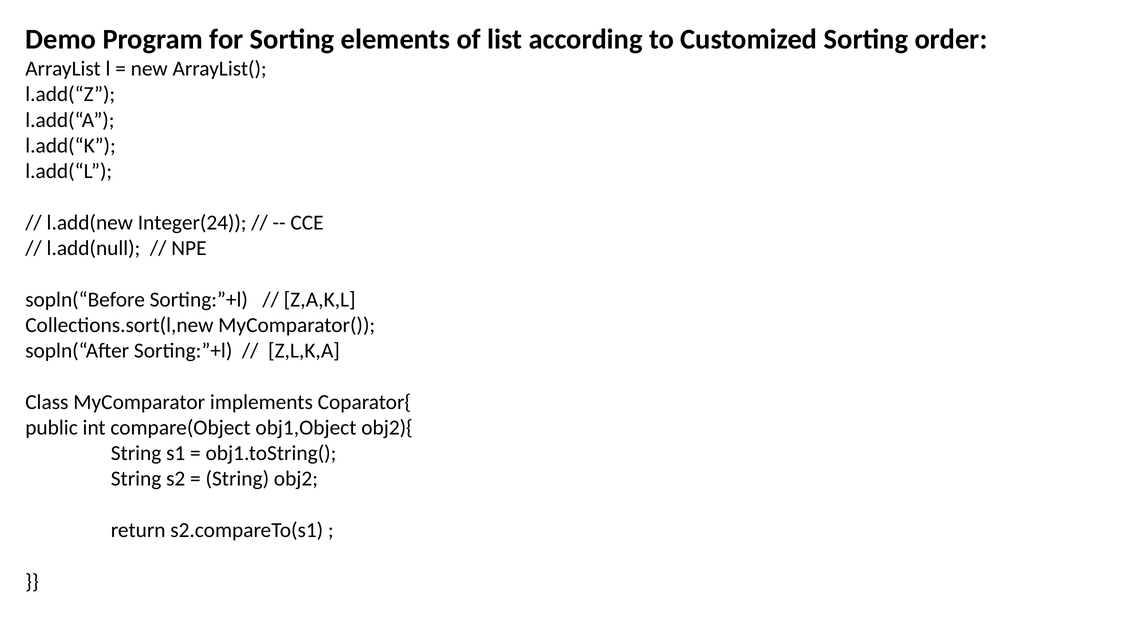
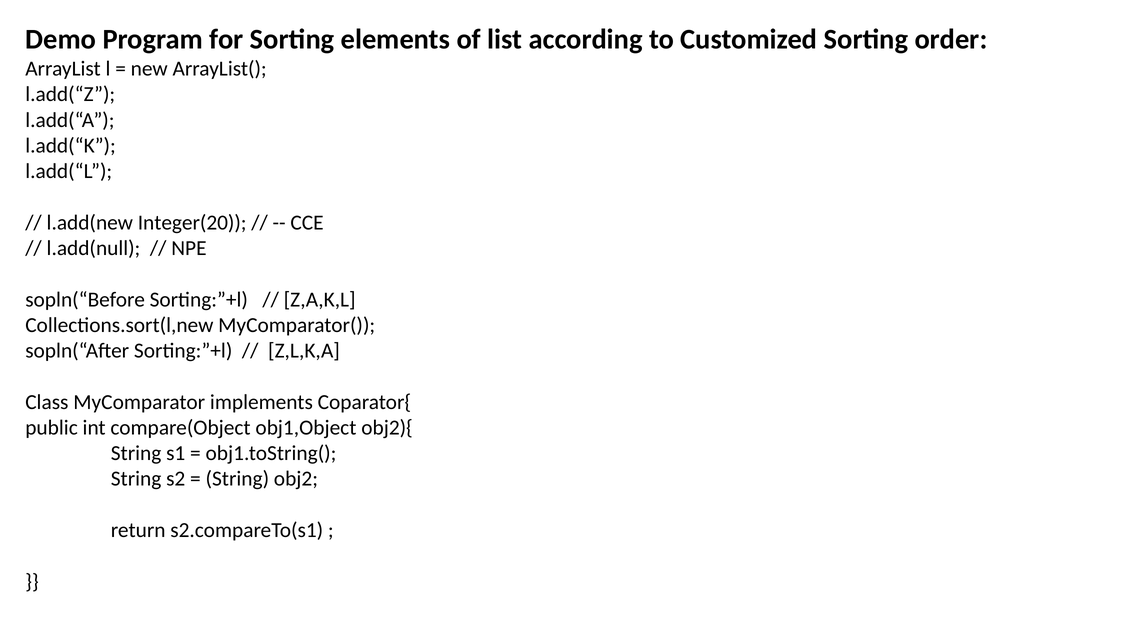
Integer(24: Integer(24 -> Integer(20 (192, 223)
